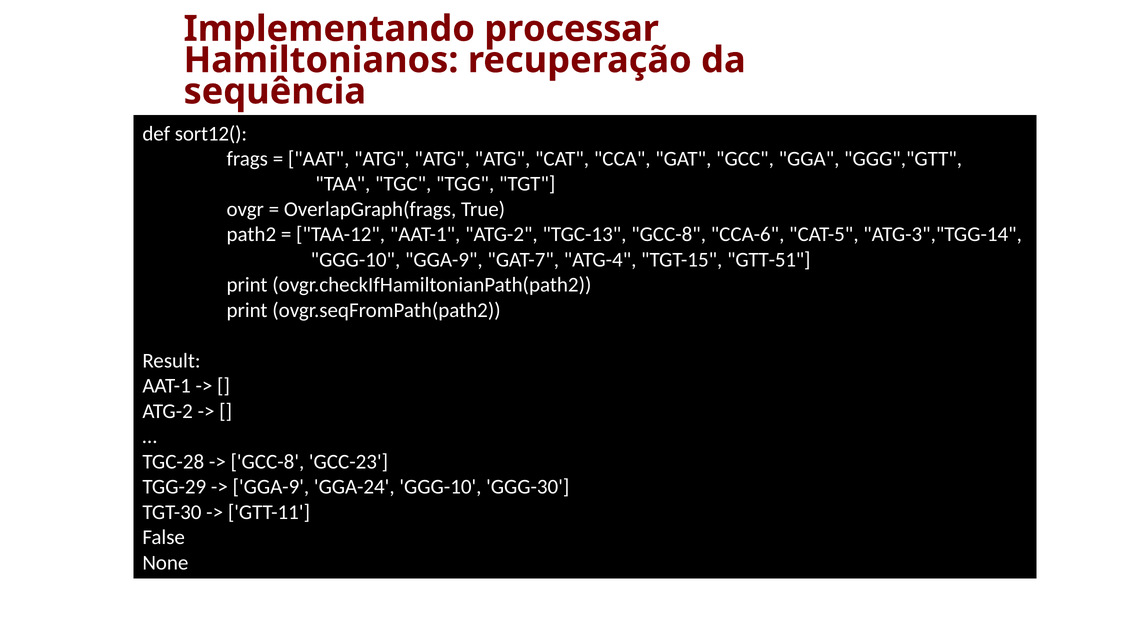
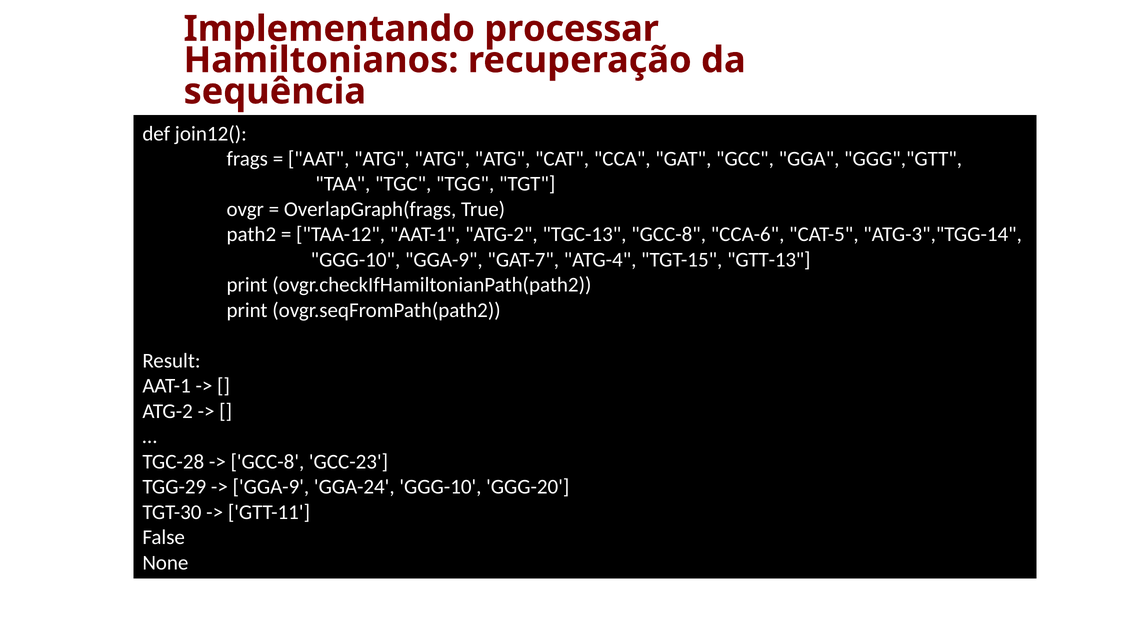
sort12(: sort12( -> join12( (211, 134)
GTT-51: GTT-51 -> GTT-13 (769, 260)
GGG-30: GGG-30 -> GGG-20 (528, 487)
